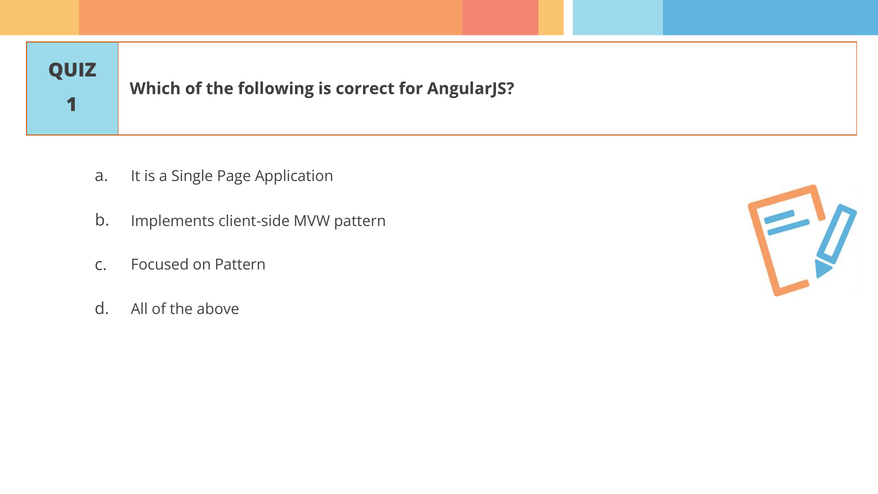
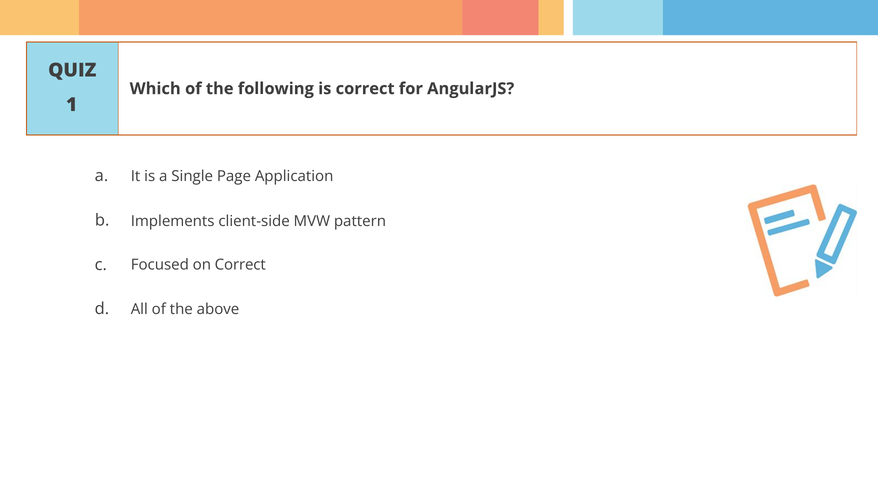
on Pattern: Pattern -> Correct (240, 265)
